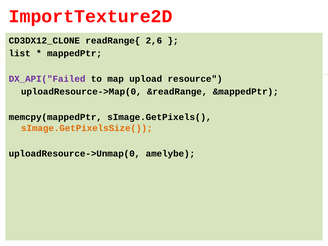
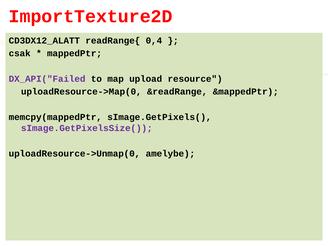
CD3DX12_CLONE: CD3DX12_CLONE -> CD3DX12_ALATT (44, 41)
2,6: 2,6 -> 0,4 (154, 41)
list: list -> csak (20, 53)
sImage.GetPixelsSize( colour: orange -> purple (87, 128)
